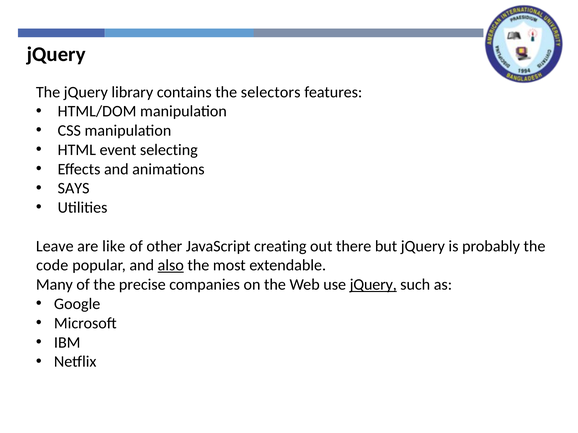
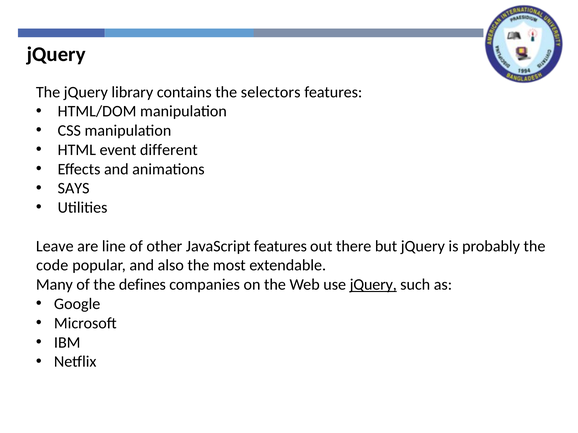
selecting: selecting -> different (169, 150)
like: like -> line (114, 246)
JavaScript creating: creating -> features (280, 246)
also underline: present -> none (171, 266)
precise: precise -> defines (142, 285)
